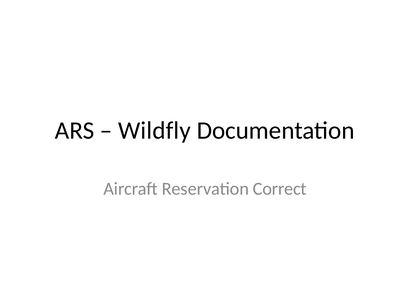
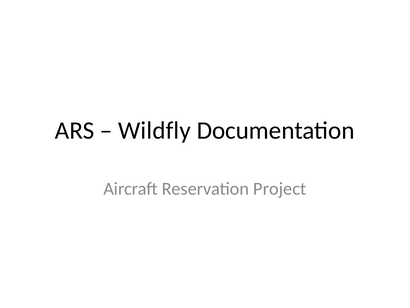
Correct: Correct -> Project (280, 189)
